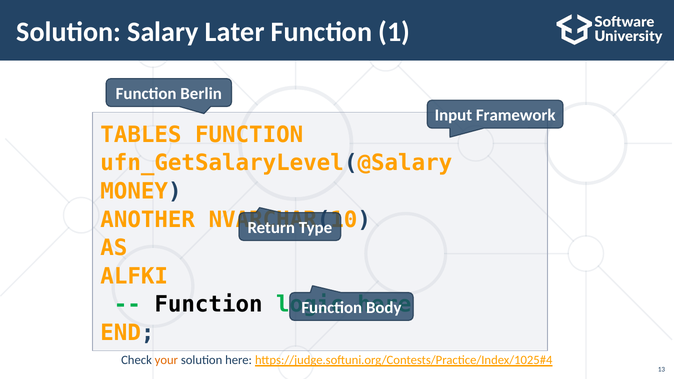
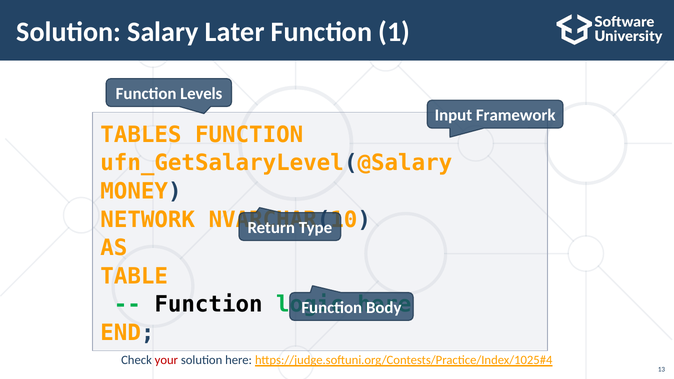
Berlin: Berlin -> Levels (201, 94)
ANOTHER: ANOTHER -> NETWORK (148, 220)
ALFKI: ALFKI -> TABLE (134, 276)
your colour: orange -> red (166, 360)
